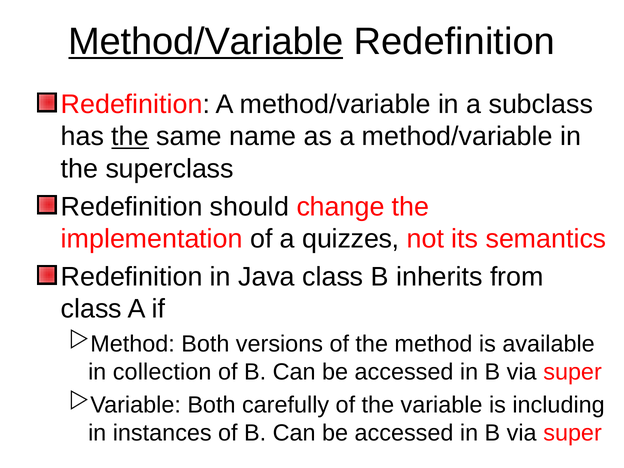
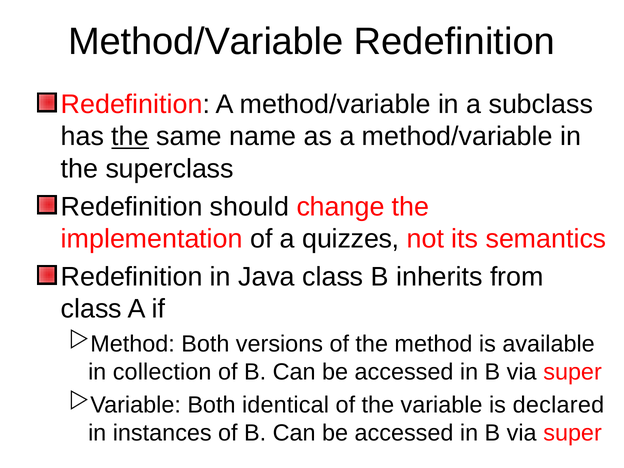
Method/Variable underline: present -> none (206, 42)
carefully: carefully -> identical (286, 405)
including: including -> declared (558, 405)
